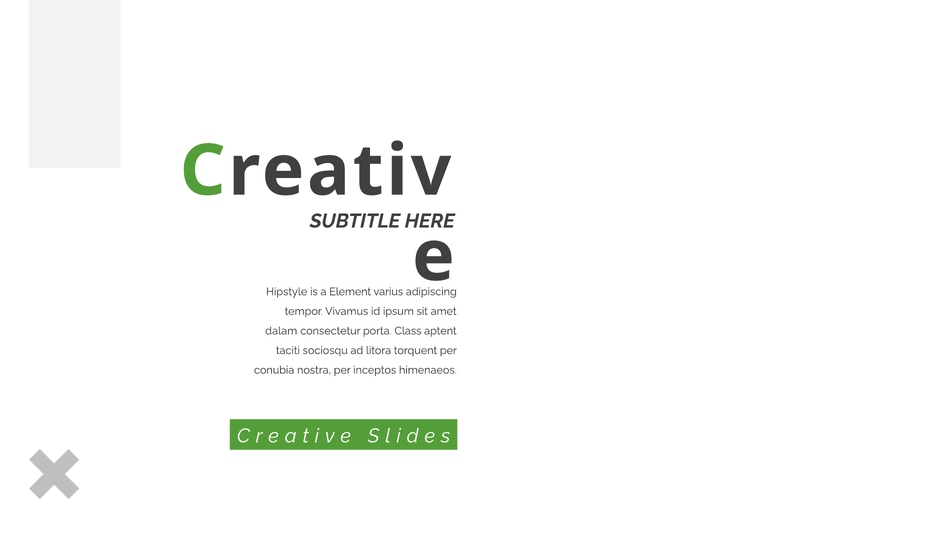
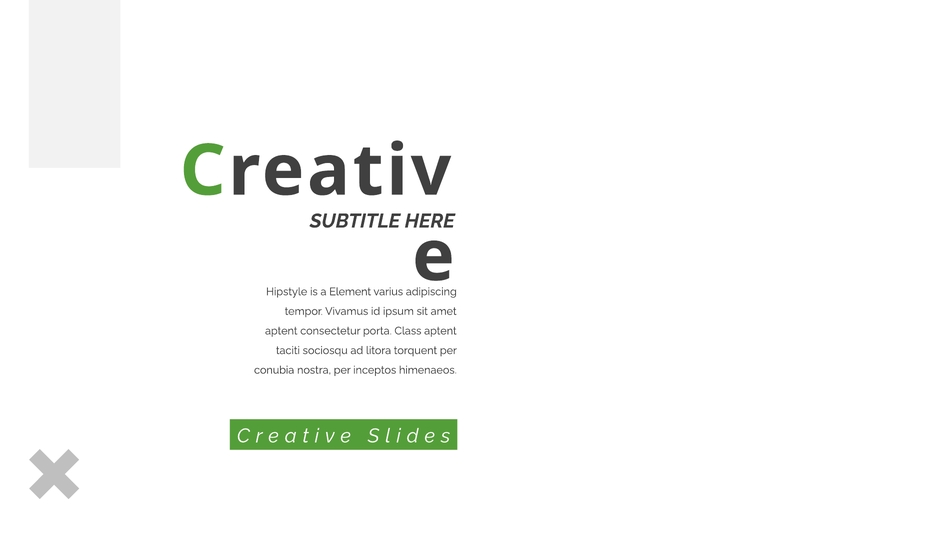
dalam: dalam -> aptent (281, 331)
